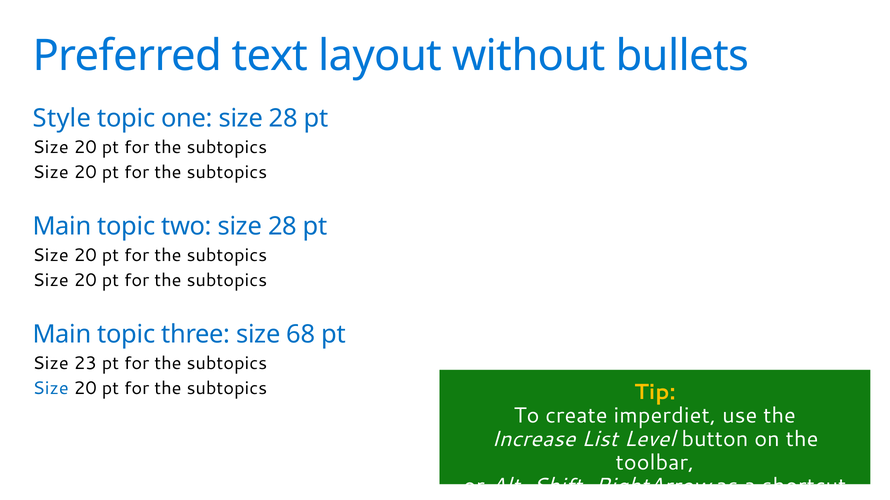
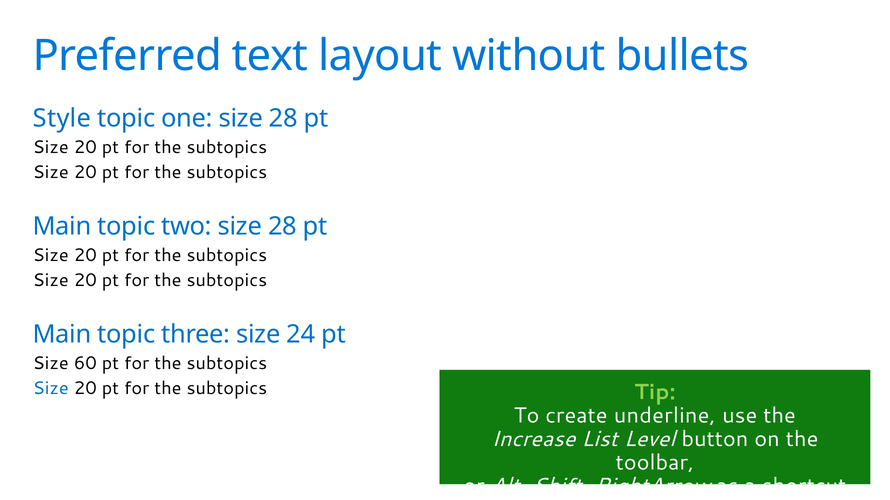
68: 68 -> 24 (301, 335)
23: 23 -> 60 (85, 364)
Tip colour: yellow -> light green (655, 392)
imperdiet: imperdiet -> underline (665, 416)
